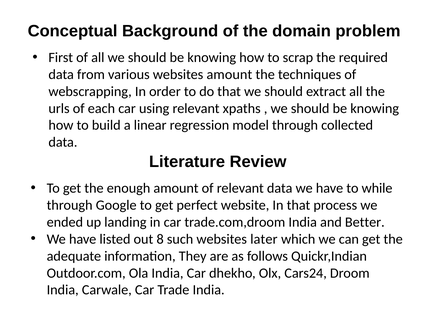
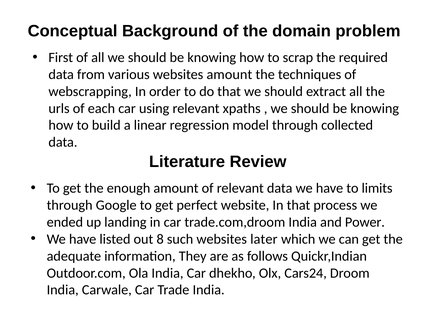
while: while -> limits (377, 189)
Better: Better -> Power (365, 223)
